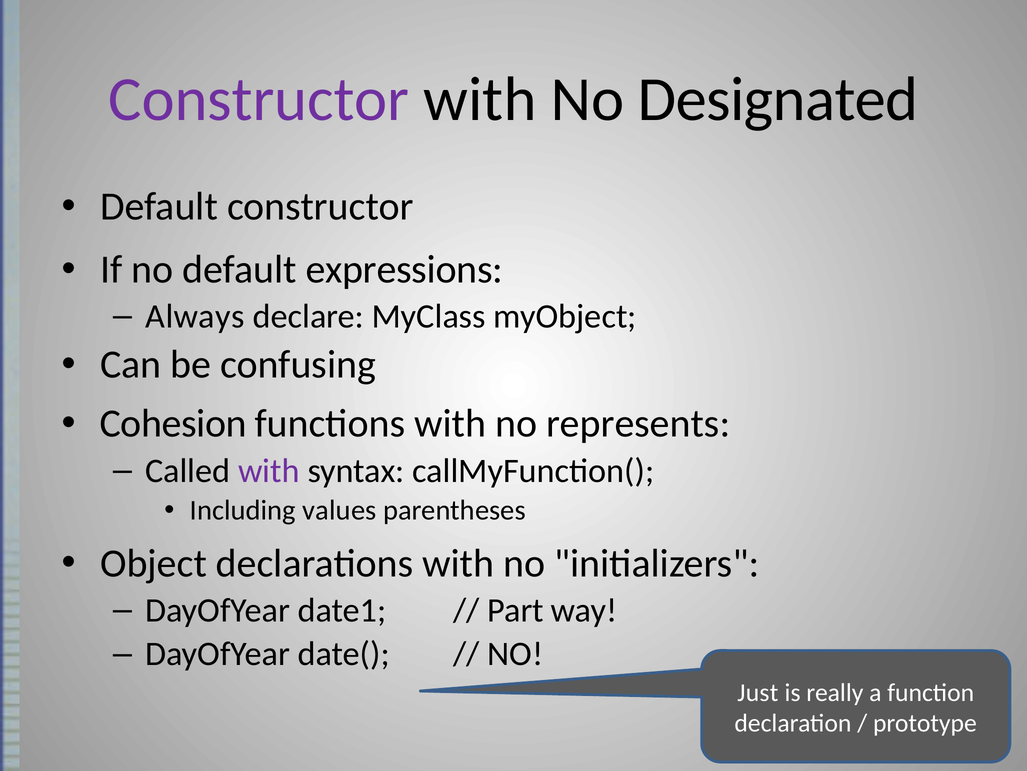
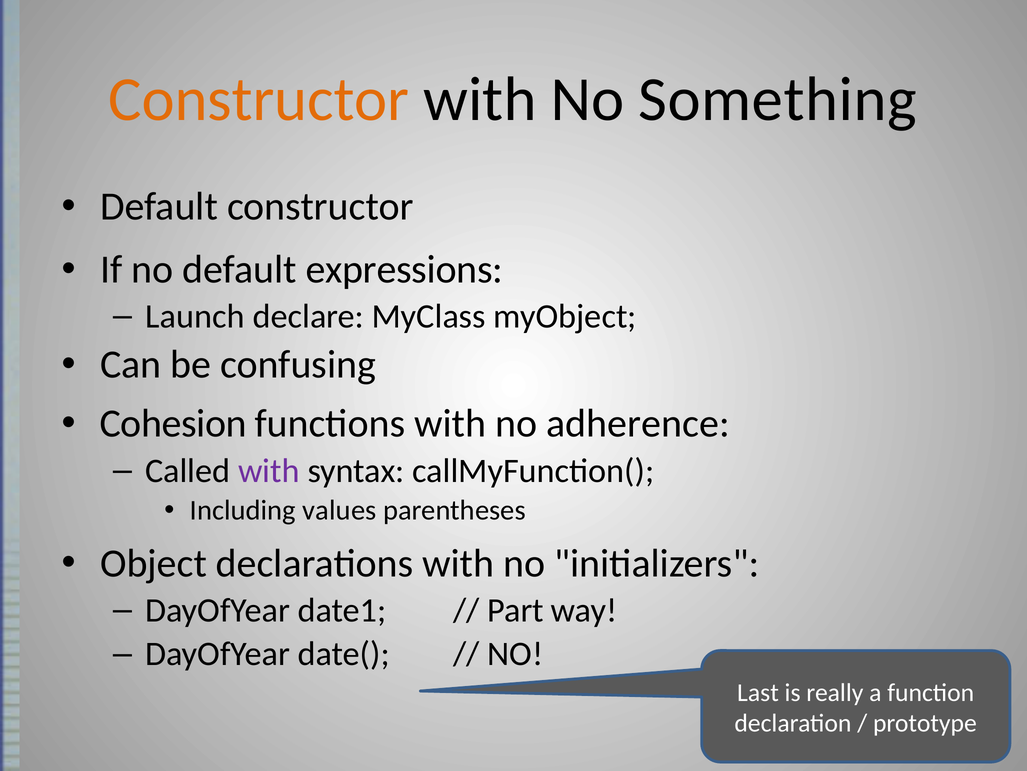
Constructor colour: purple -> orange (259, 99)
Designated: Designated -> Something (778, 99)
Always: Always -> Launch (195, 316)
represents: represents -> adherence (638, 423)
Just: Just -> Last (758, 692)
